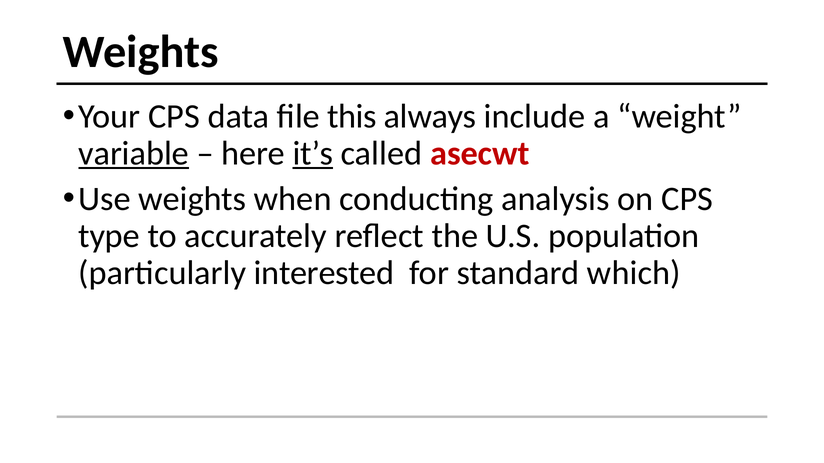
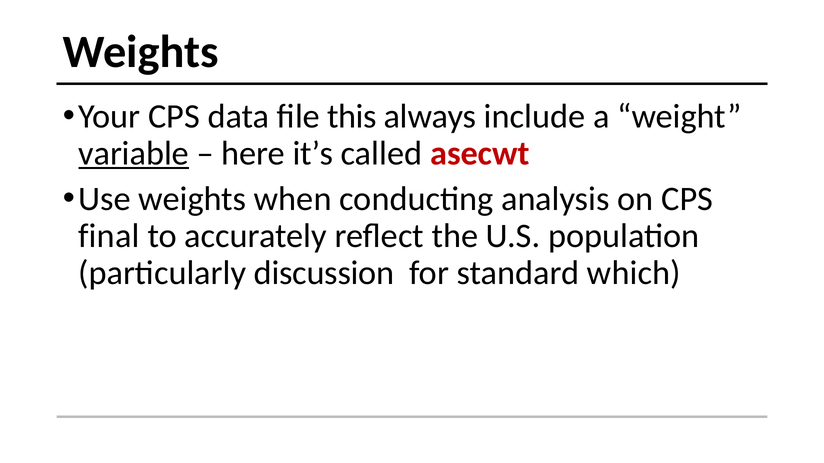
it’s underline: present -> none (313, 154)
type: type -> final (109, 236)
interested: interested -> discussion (324, 273)
